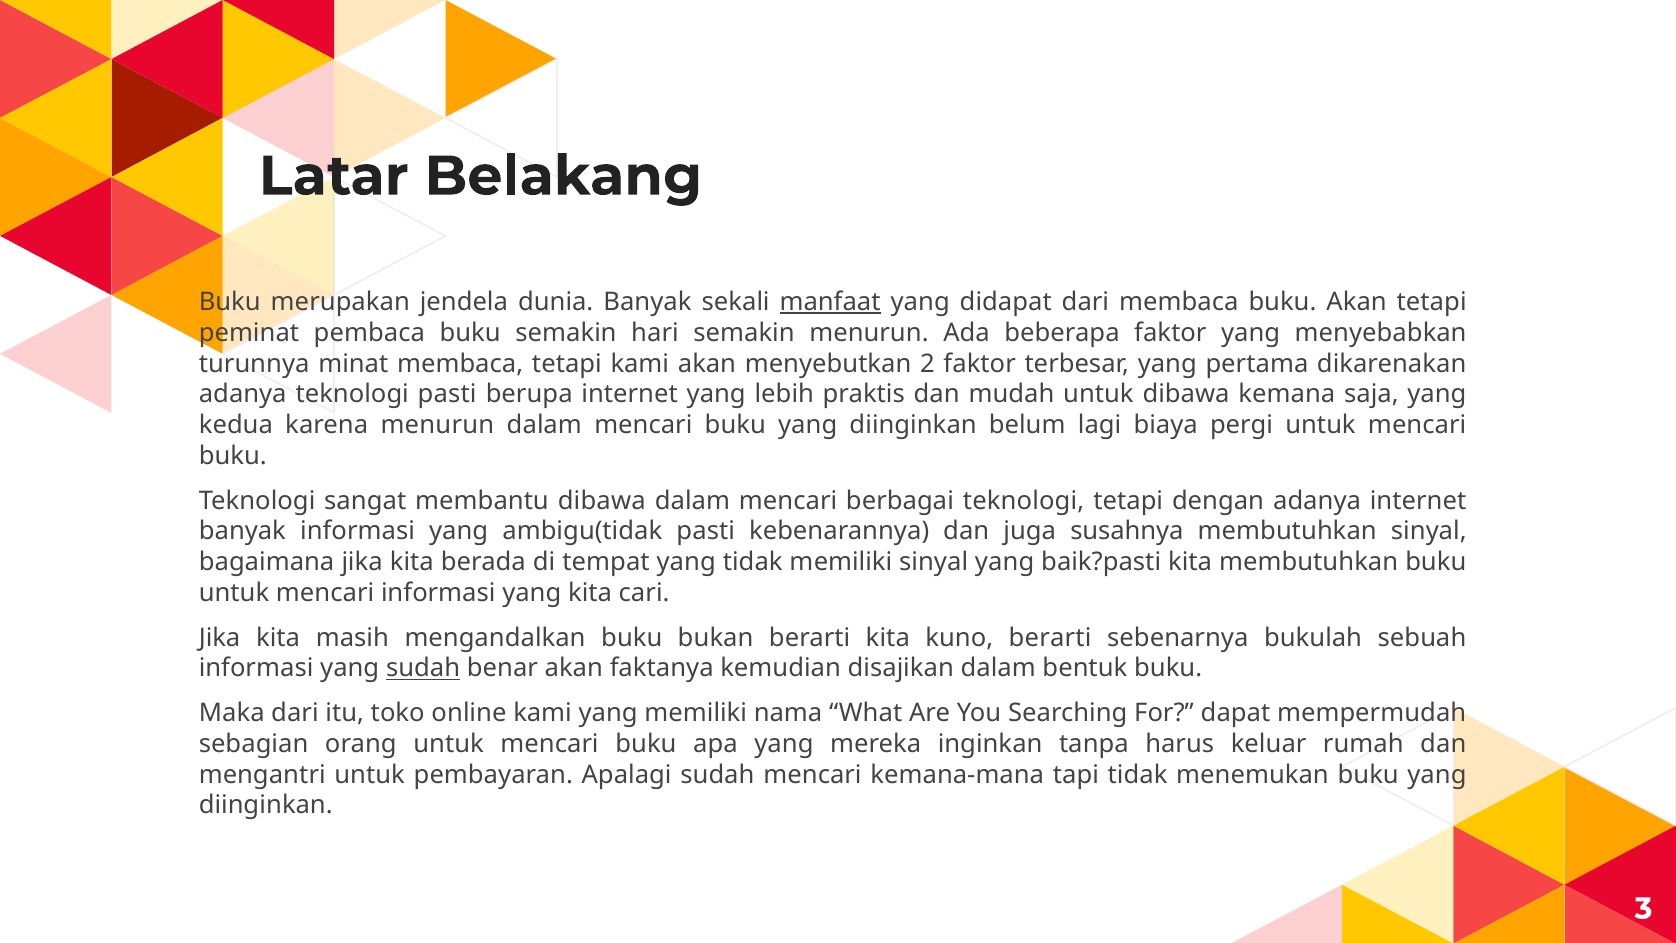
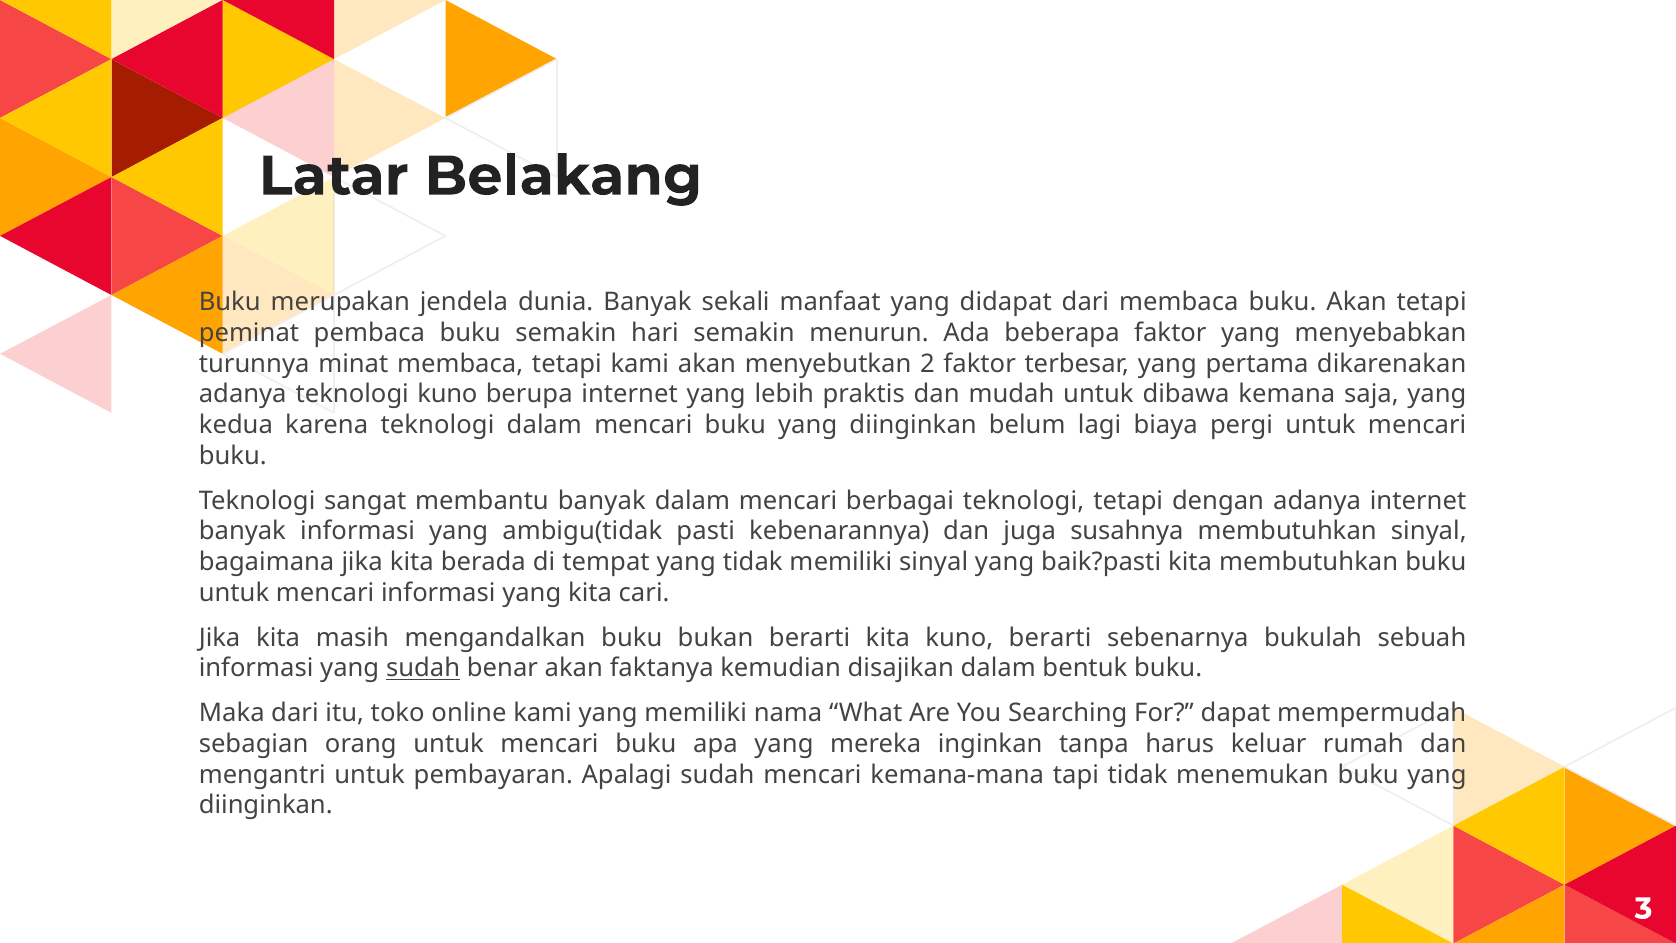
manfaat underline: present -> none (830, 302)
teknologi pasti: pasti -> kuno (447, 394)
karena menurun: menurun -> teknologi (437, 425)
membantu dibawa: dibawa -> banyak (602, 501)
